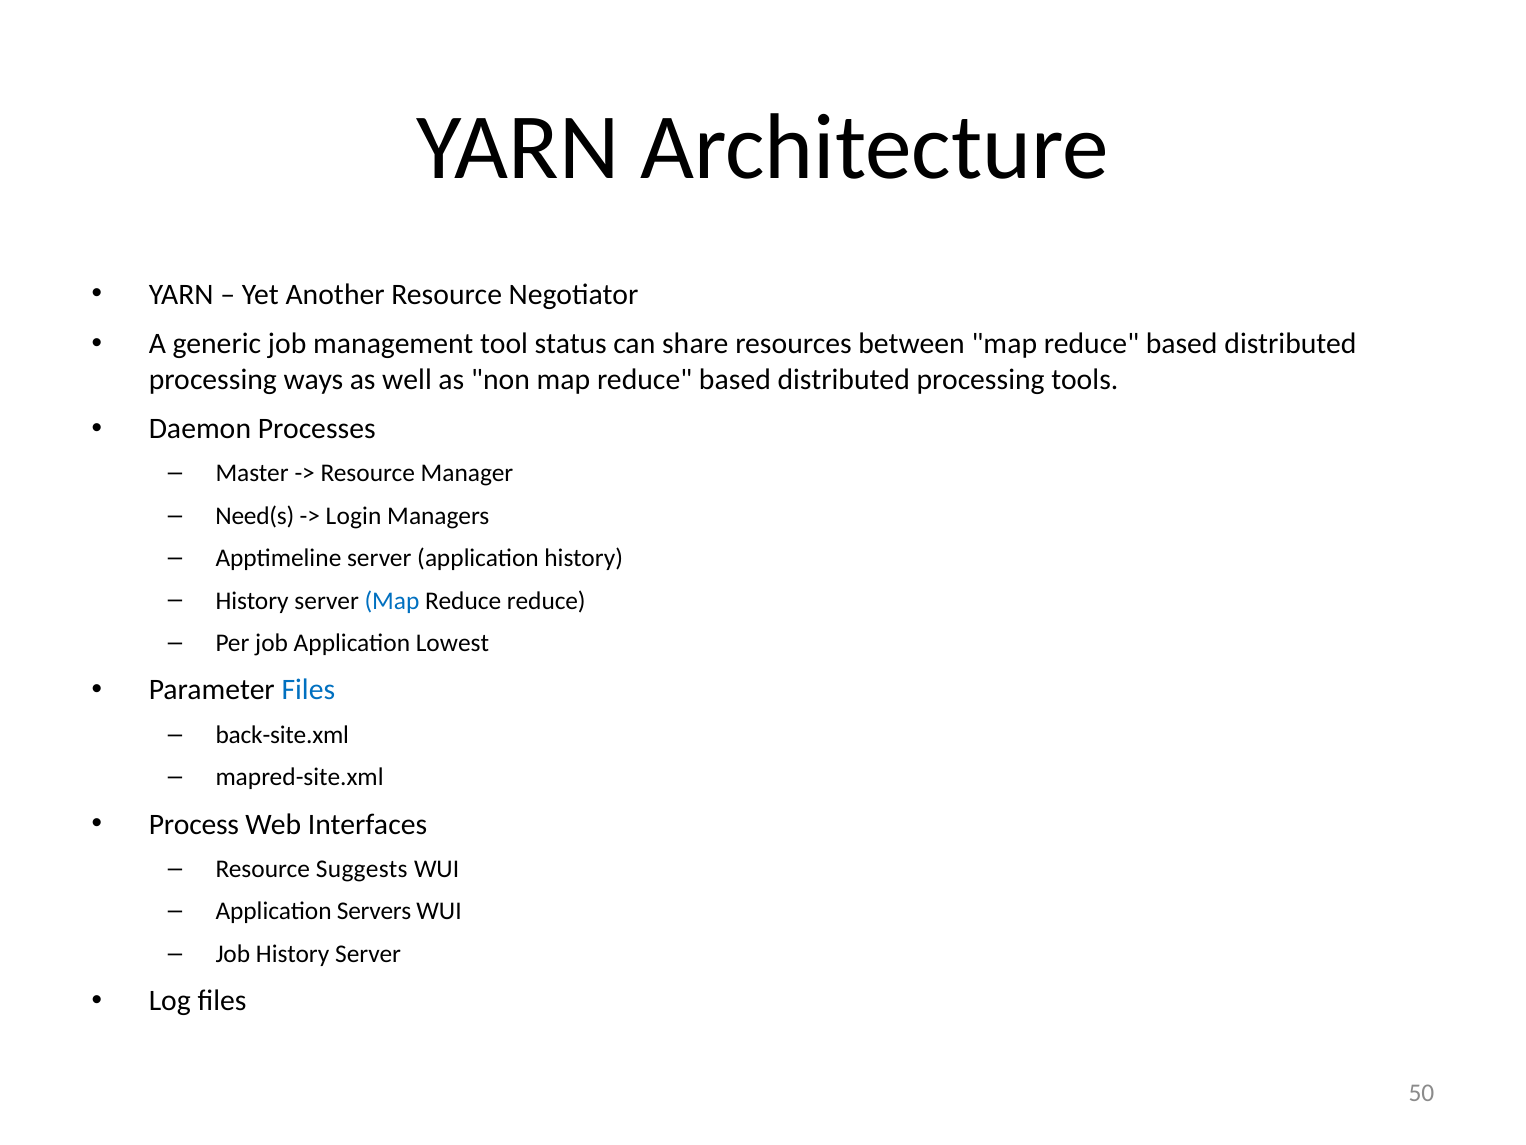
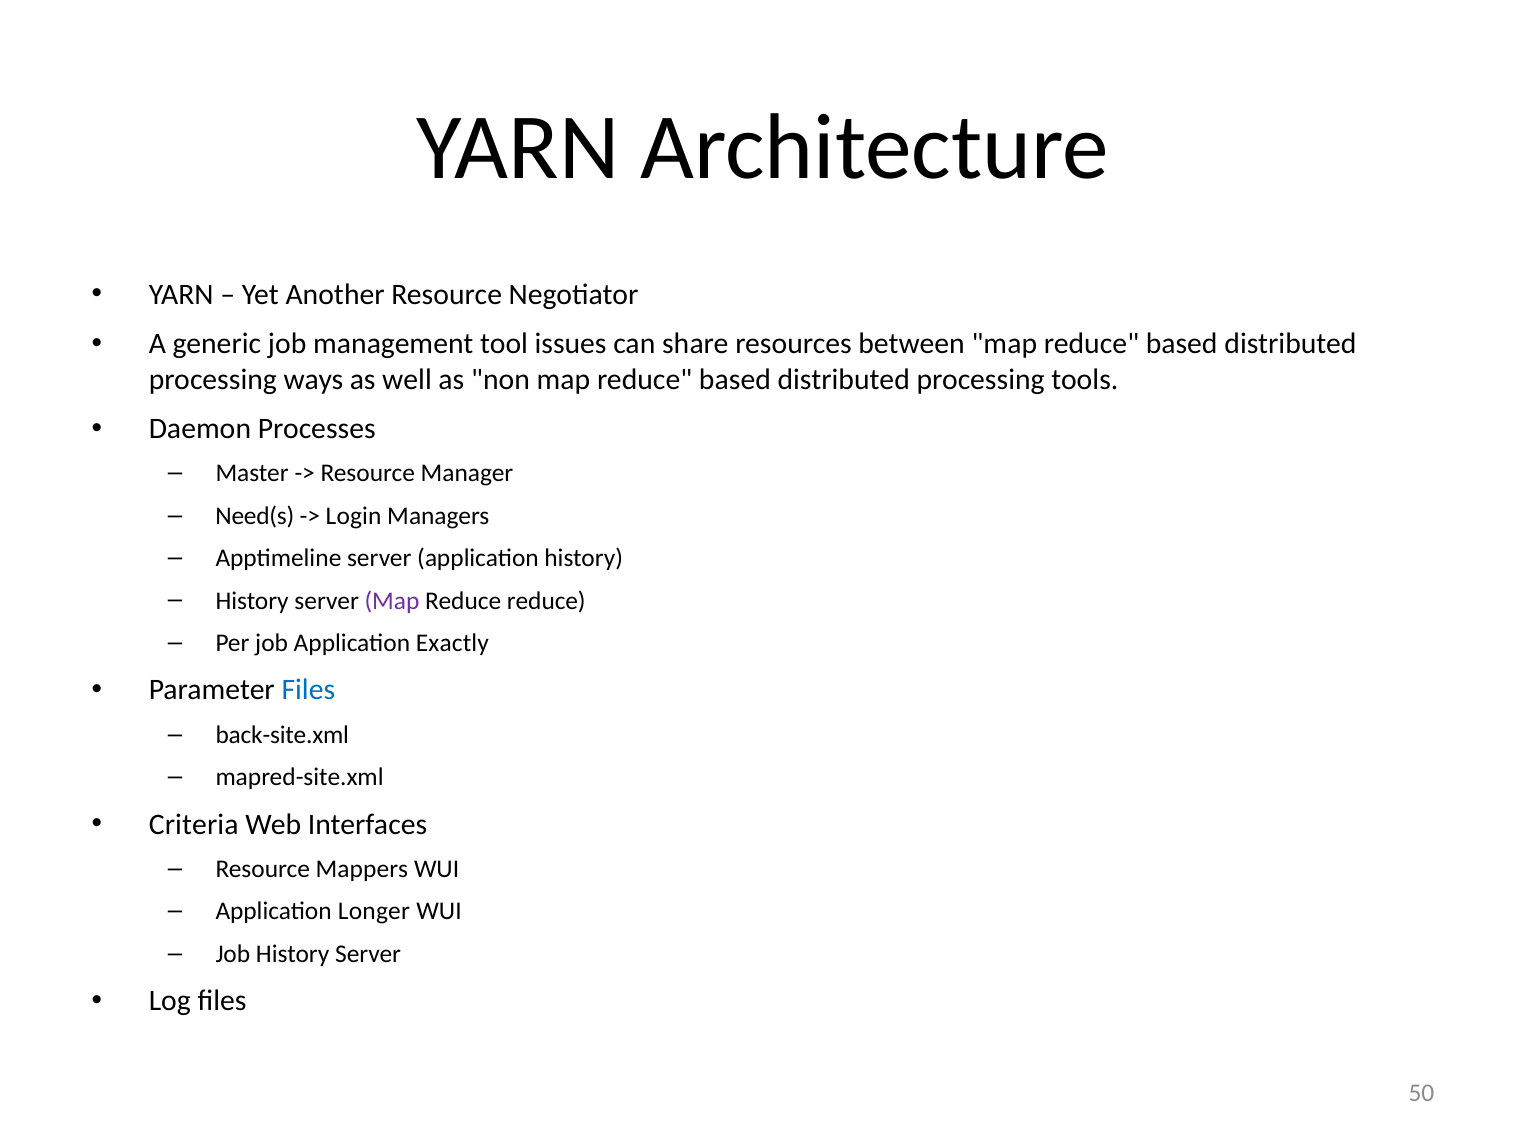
status: status -> issues (571, 344)
Map colour: blue -> purple (392, 601)
Lowest: Lowest -> Exactly (452, 643)
Process: Process -> Criteria (194, 824)
Suggests: Suggests -> Mappers (362, 869)
Servers: Servers -> Longer (374, 911)
